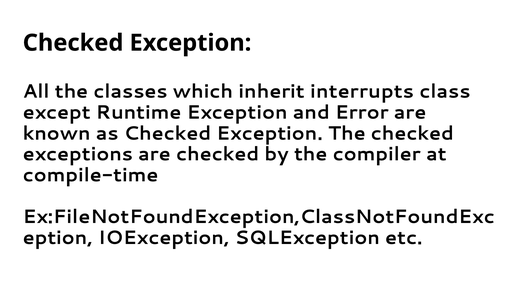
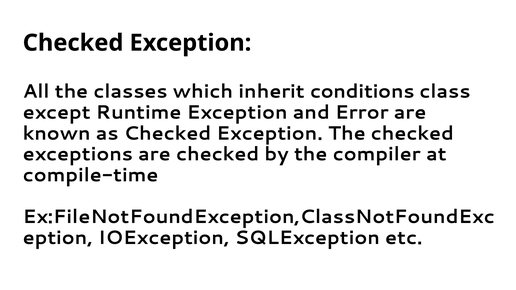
interrupts: interrupts -> conditions (362, 92)
